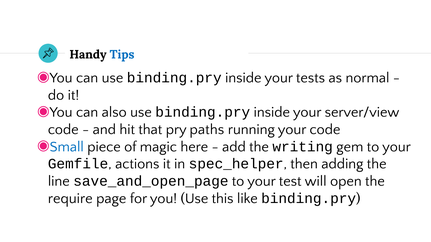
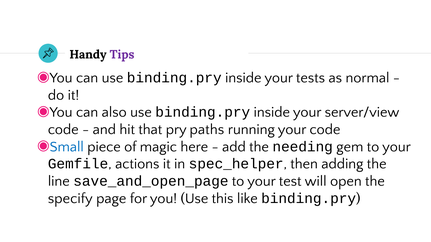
Tips colour: blue -> purple (122, 55)
writing: writing -> needing (303, 147)
require: require -> specify (70, 199)
